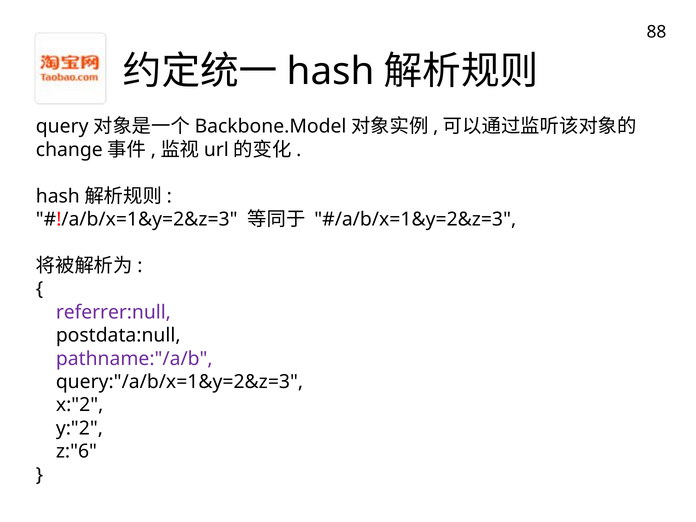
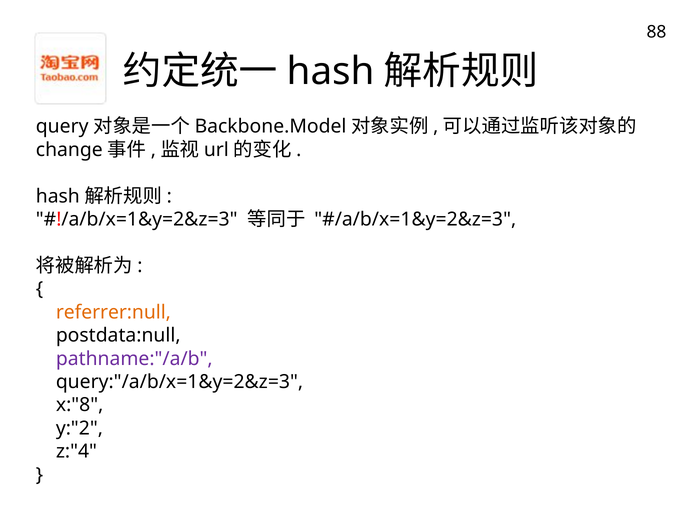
referrer:null colour: purple -> orange (113, 312)
x:"2: x:"2 -> x:"8 (80, 405)
z:"6: z:"6 -> z:"4 (76, 451)
